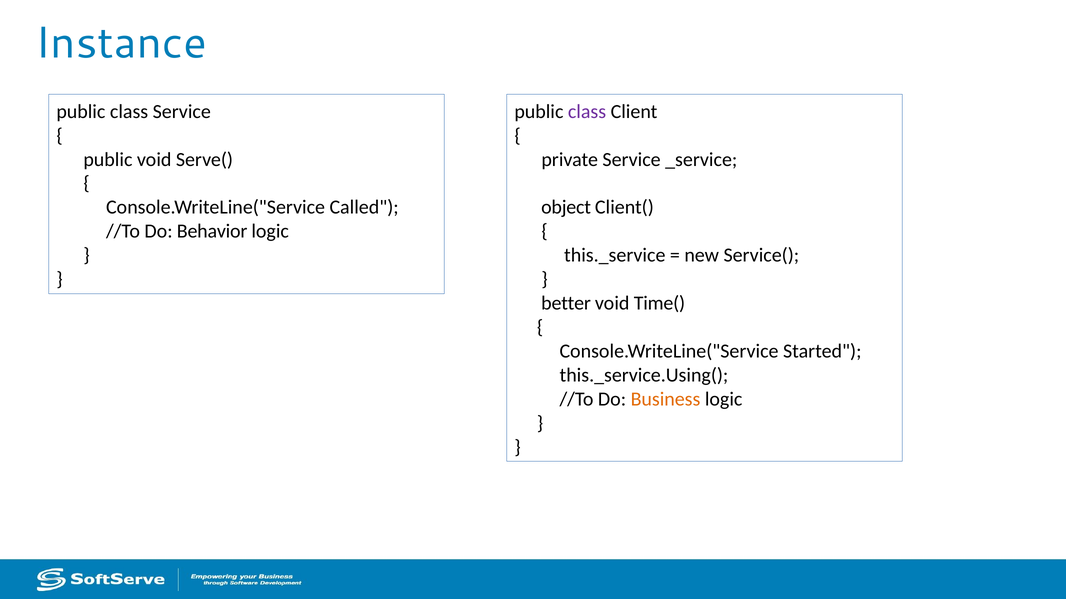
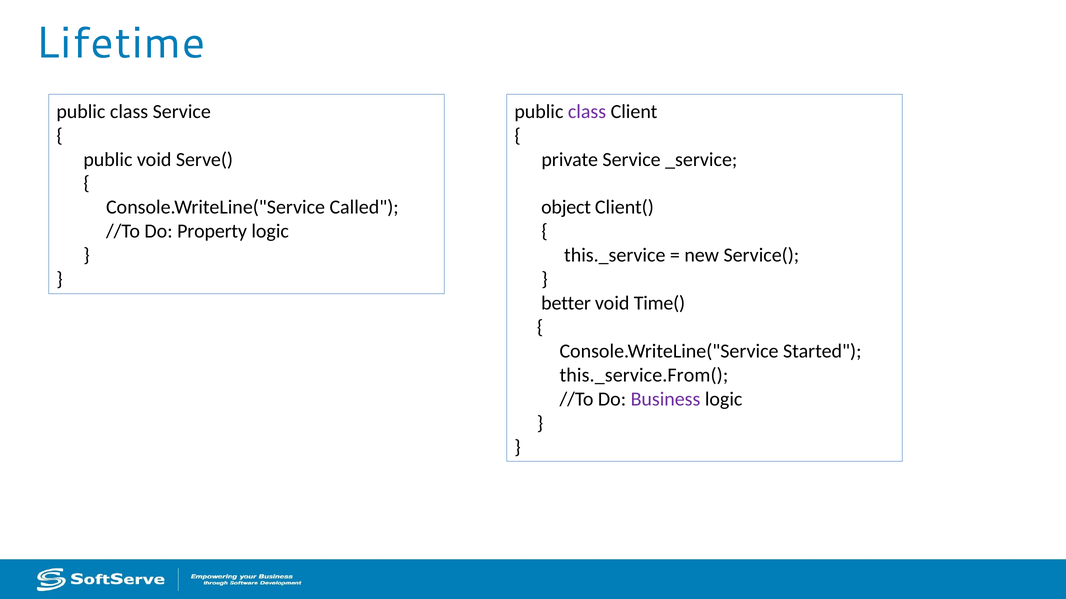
Instance: Instance -> Lifetime (121, 43)
Behavior: Behavior -> Property (212, 232)
this._service.Using(: this._service.Using( -> this._service.From( (644, 375)
Business colour: orange -> purple (666, 399)
